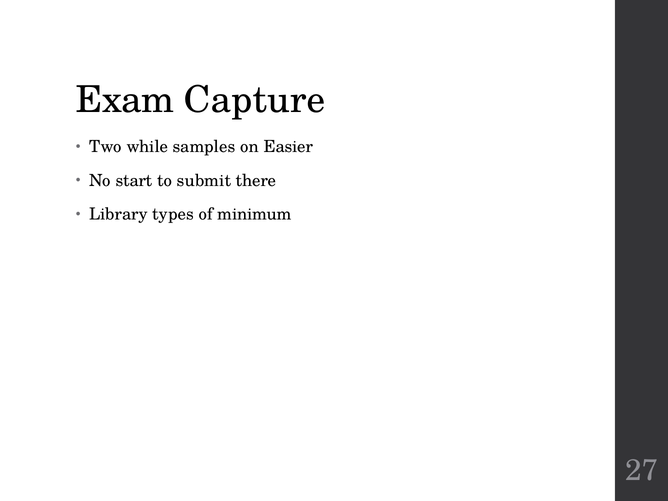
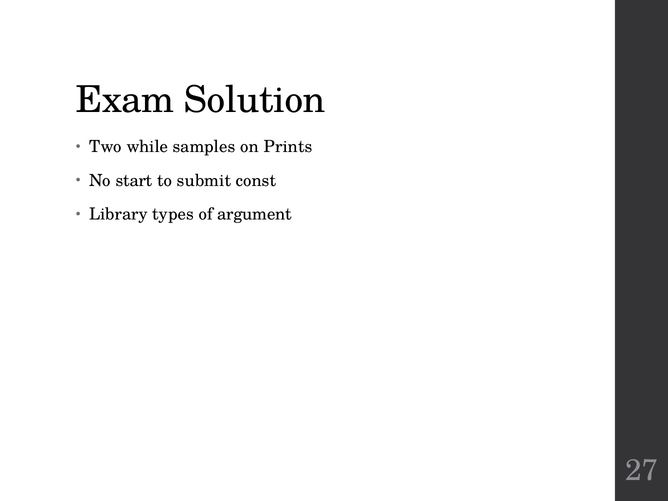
Capture: Capture -> Solution (255, 100)
Easier: Easier -> Prints (288, 147)
there: there -> const (256, 181)
minimum: minimum -> argument (255, 214)
